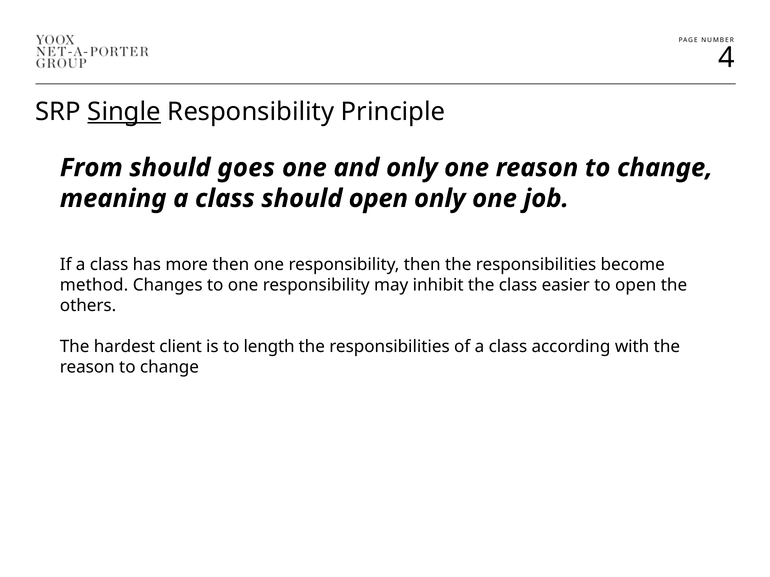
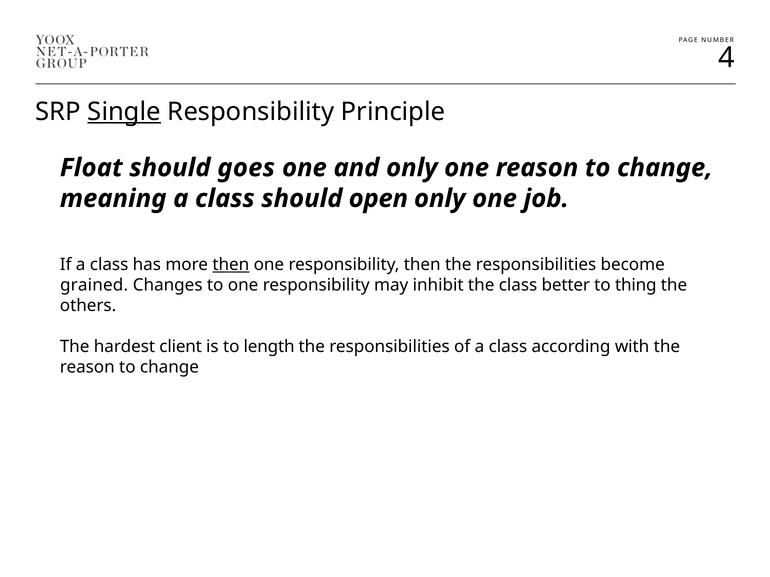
From: From -> Float (91, 168)
then underline: none -> present (231, 265)
method: method -> grained (94, 285)
easier: easier -> better (566, 285)
to open: open -> thing (636, 285)
